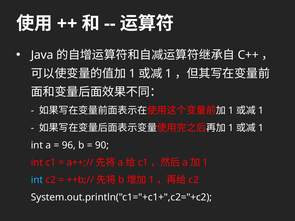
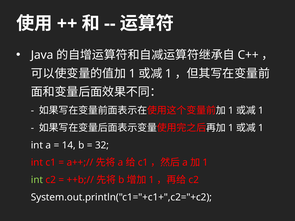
96: 96 -> 14 (69, 145)
90: 90 -> 32 (102, 145)
int colour: light blue -> light green (37, 180)
